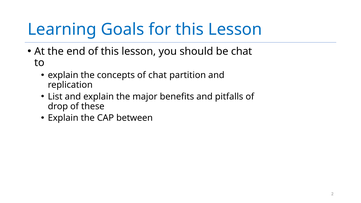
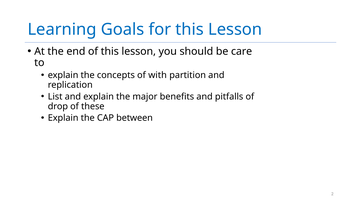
be chat: chat -> care (242, 51)
of chat: chat -> with (158, 75)
